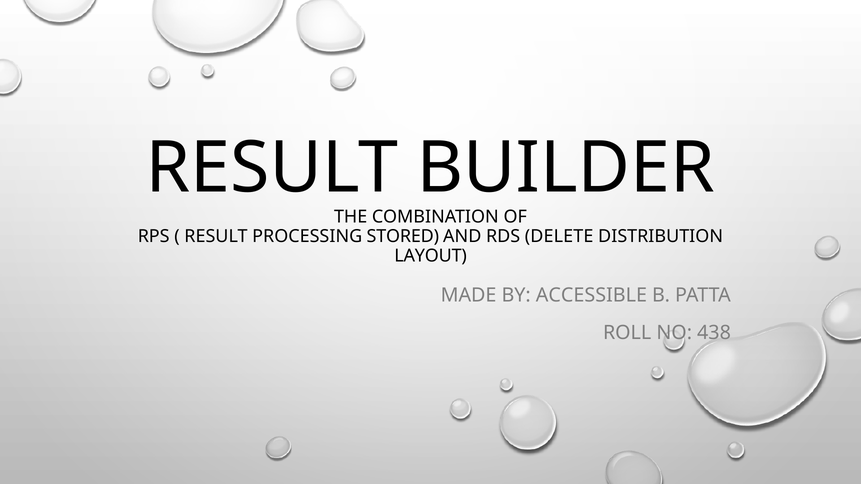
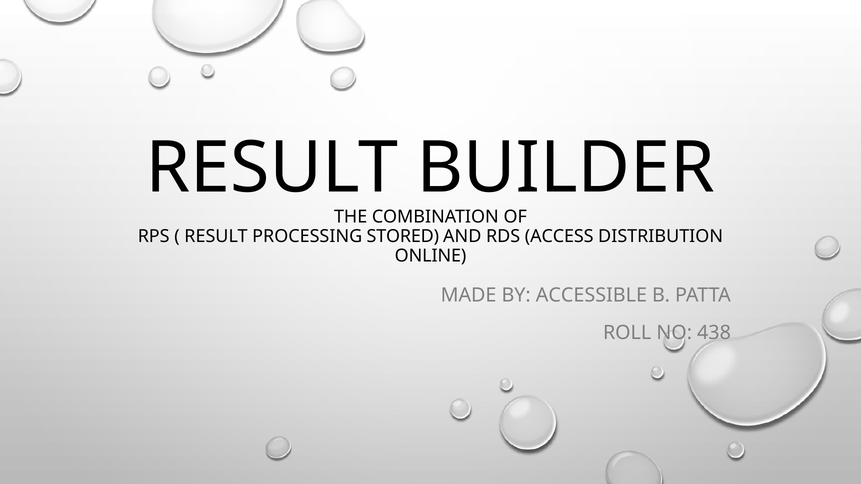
DELETE: DELETE -> ACCESS (559, 237)
LAYOUT: LAYOUT -> ONLINE (431, 256)
